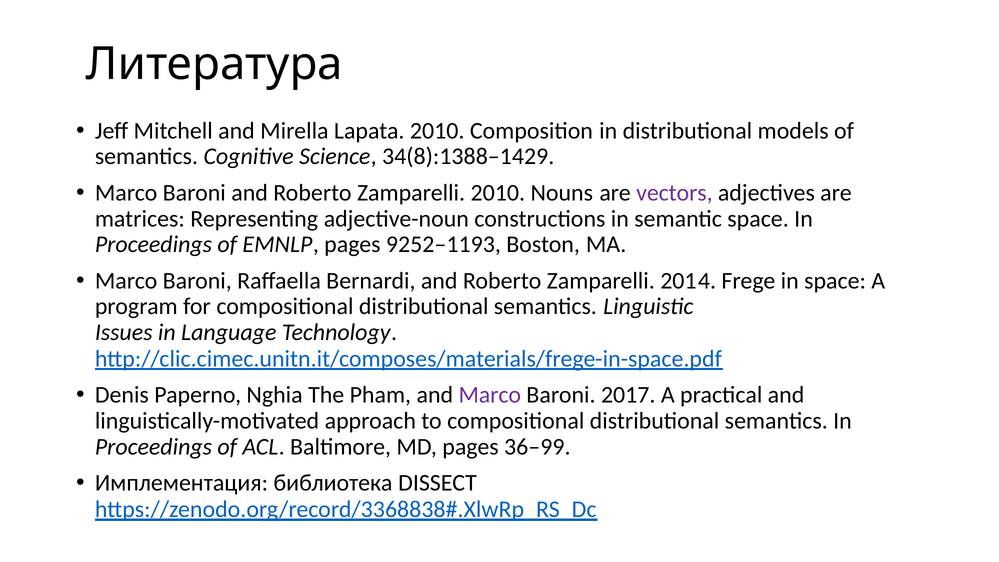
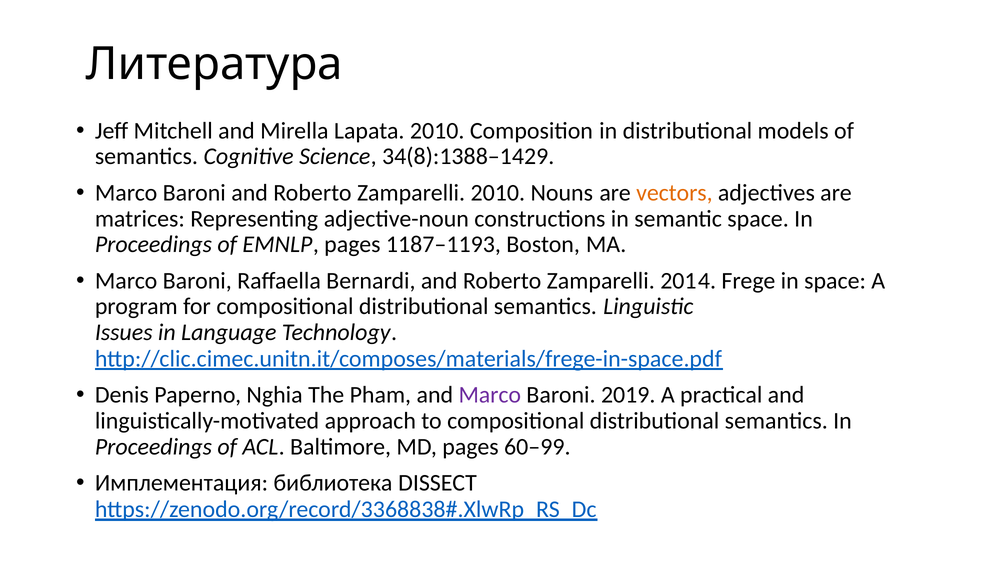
vectors colour: purple -> orange (674, 193)
9252–1193: 9252–1193 -> 1187–1193 (443, 244)
2017: 2017 -> 2019 (628, 395)
36–99: 36–99 -> 60–99 (537, 447)
